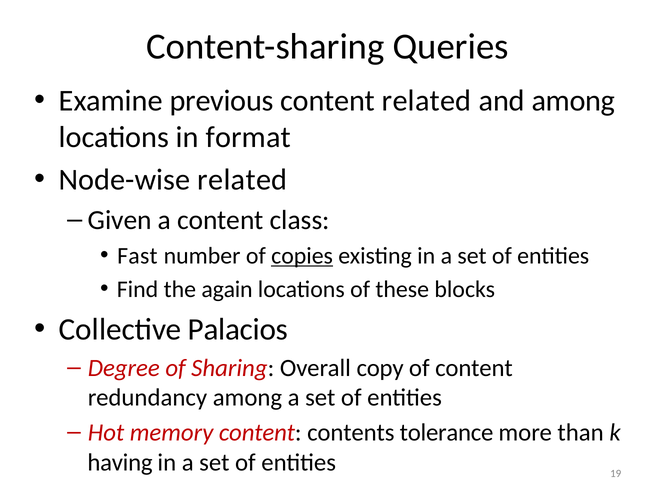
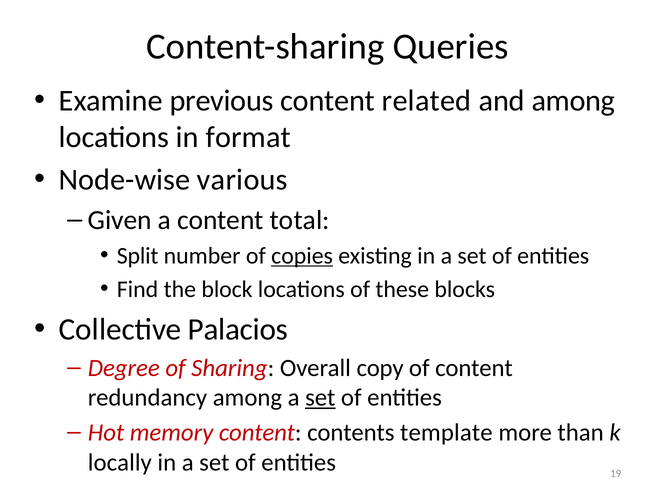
Node-wise related: related -> various (242, 180)
class: class -> total (300, 220)
Fast: Fast -> Split (138, 256)
again: again -> block (227, 289)
set underline: none -> present (320, 397)
tolerance: tolerance -> template (446, 432)
having: having -> locally (120, 462)
